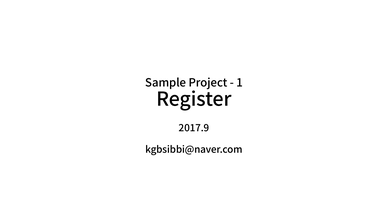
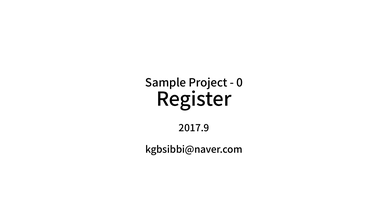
1: 1 -> 0 (240, 83)
